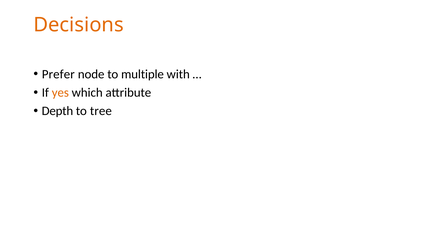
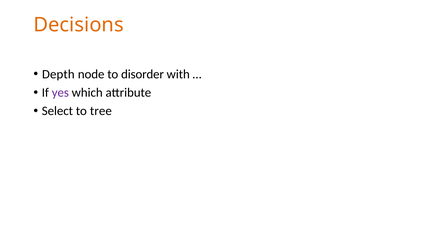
Prefer: Prefer -> Depth (58, 74)
multiple: multiple -> disorder (143, 74)
yes colour: orange -> purple (60, 93)
Depth: Depth -> Select (57, 111)
